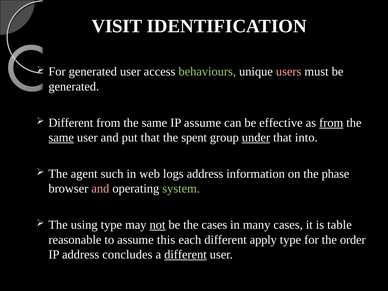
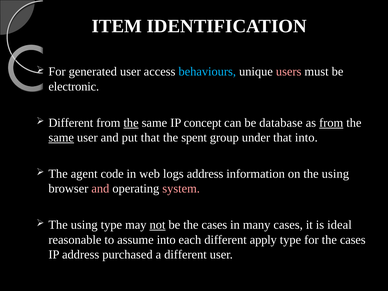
VISIT: VISIT -> ITEM (117, 26)
behaviours colour: light green -> light blue (207, 72)
generated: generated -> electronic (74, 87)
the underline: none -> present (131, 123)
IP assume: assume -> concept (203, 123)
effective: effective -> database (281, 123)
under underline: present -> none (256, 138)
such: such -> code (112, 174)
on the phase: phase -> using (335, 174)
system colour: light green -> pink (181, 189)
table: table -> ideal (340, 225)
assume this: this -> into (166, 240)
for the order: order -> cases (353, 240)
concludes: concludes -> purchased (127, 255)
different underline: present -> none (185, 255)
